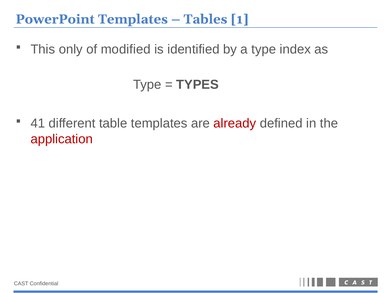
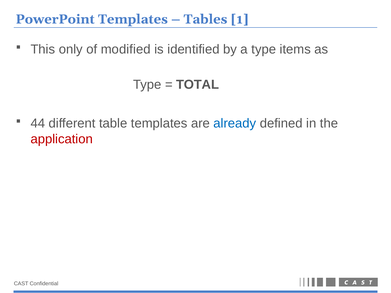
index: index -> items (295, 49)
TYPES: TYPES -> TOTAL (198, 85)
41: 41 -> 44 (38, 123)
already colour: red -> blue (235, 123)
